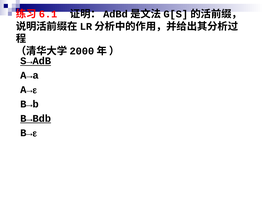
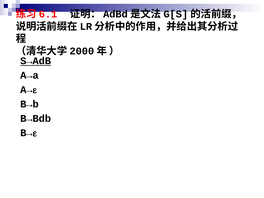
B→Bdb underline: present -> none (36, 119)
